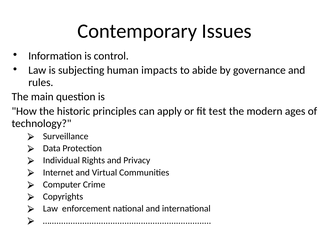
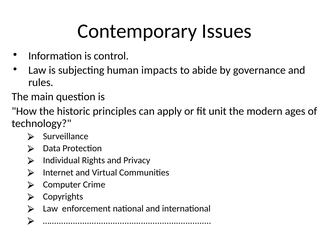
test: test -> unit (218, 111)
